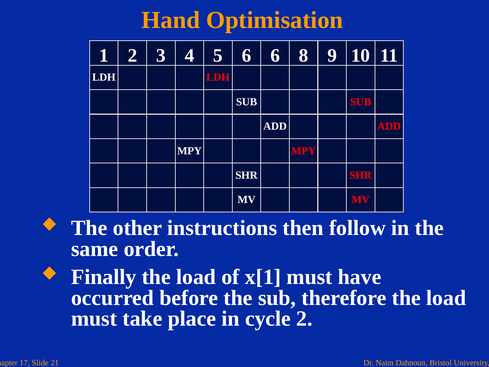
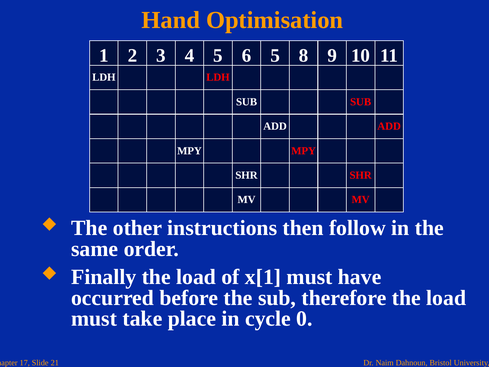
6 6: 6 -> 5 (275, 56)
cycle 2: 2 -> 0 (304, 319)
